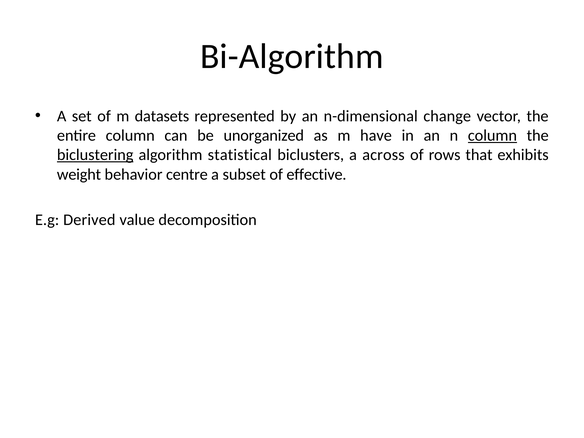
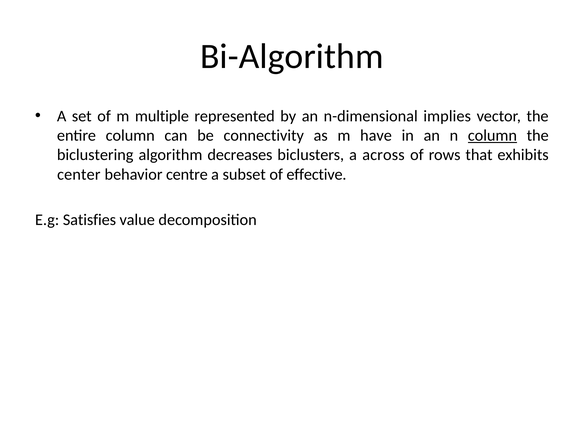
datasets: datasets -> multiple (162, 116)
change: change -> implies (447, 116)
unorganized: unorganized -> connectivity (264, 135)
biclustering underline: present -> none (95, 155)
statistical: statistical -> decreases (240, 155)
weight: weight -> center (79, 174)
Derived: Derived -> Satisfies (89, 220)
